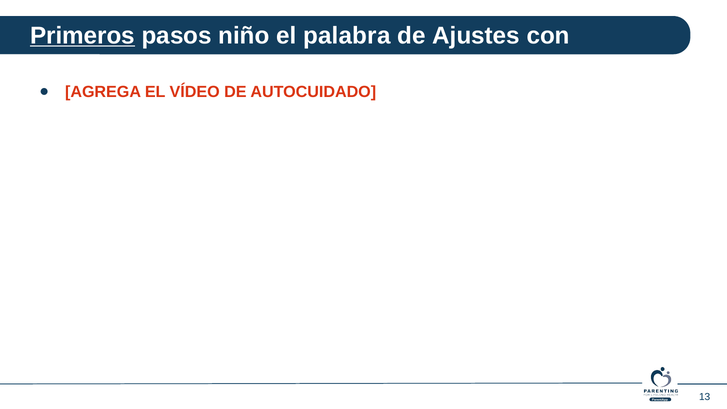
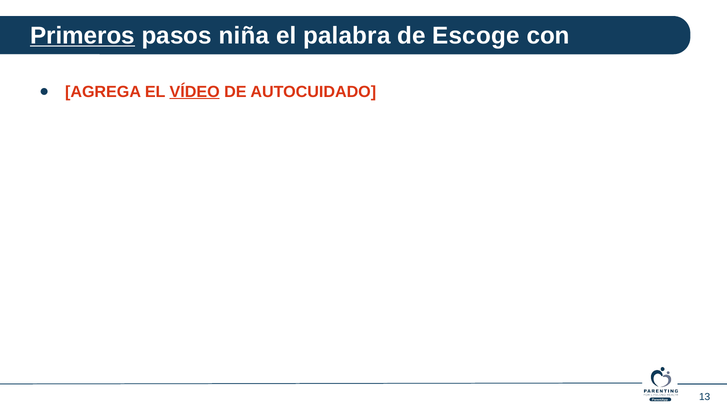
niño: niño -> niña (244, 36)
Ajustes: Ajustes -> Escoge (476, 36)
VÍDEO underline: none -> present (195, 92)
